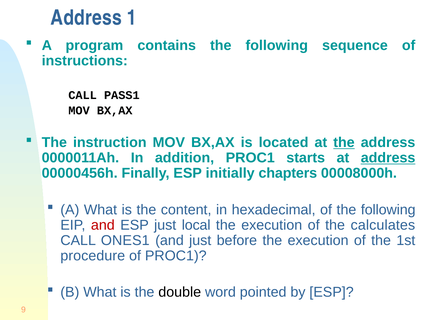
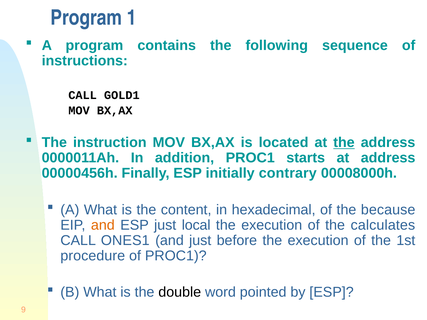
Address: Address -> Program (86, 18)
PASS1: PASS1 -> GOLD1 (122, 95)
address underline: present -> none (388, 158)
chapters: chapters -> contrary (288, 173)
of the following: following -> because (388, 210)
and colour: red -> orange (103, 225)
